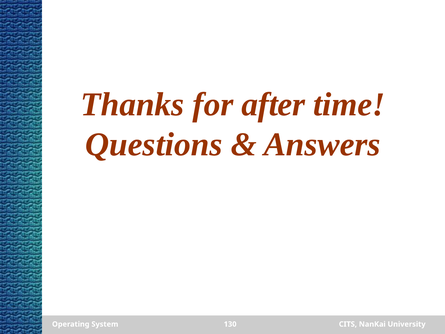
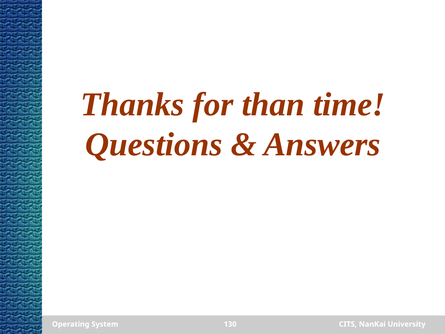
after: after -> than (273, 104)
